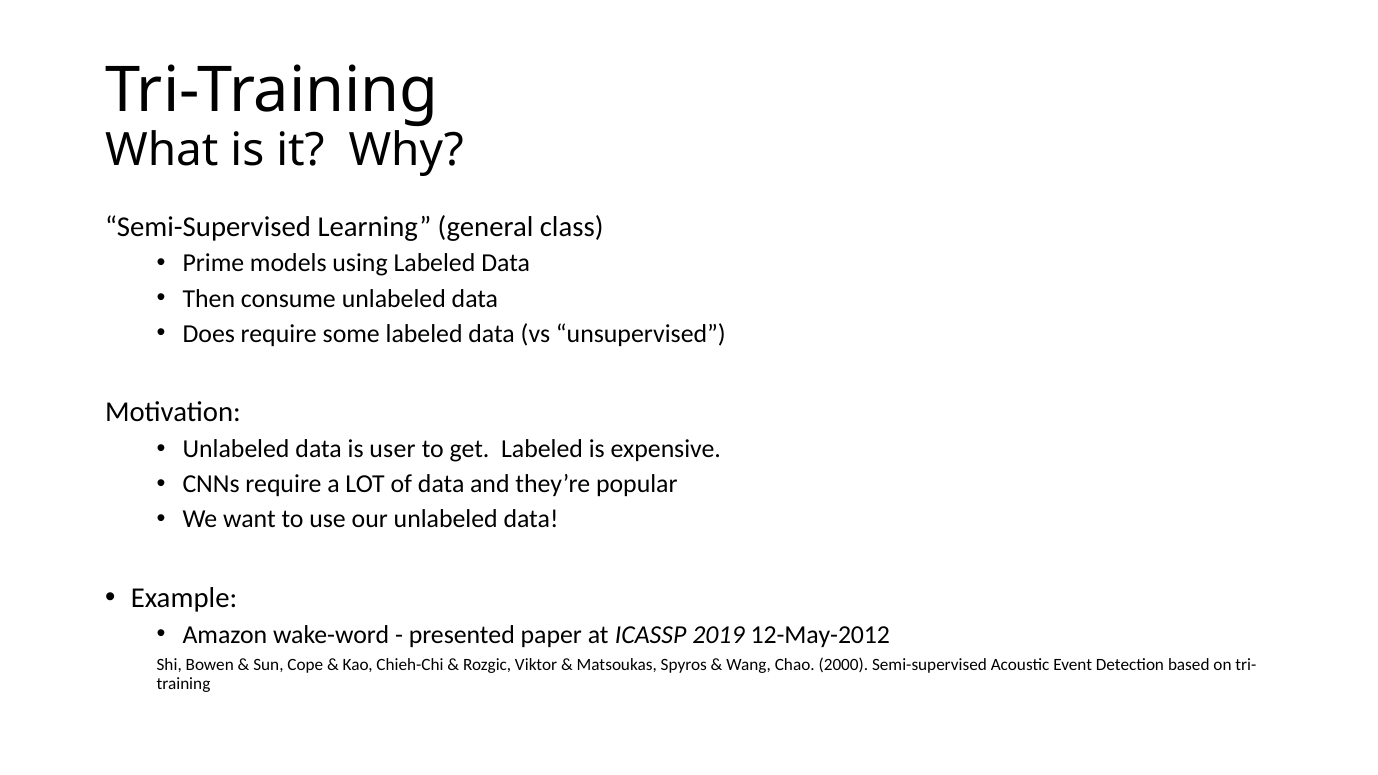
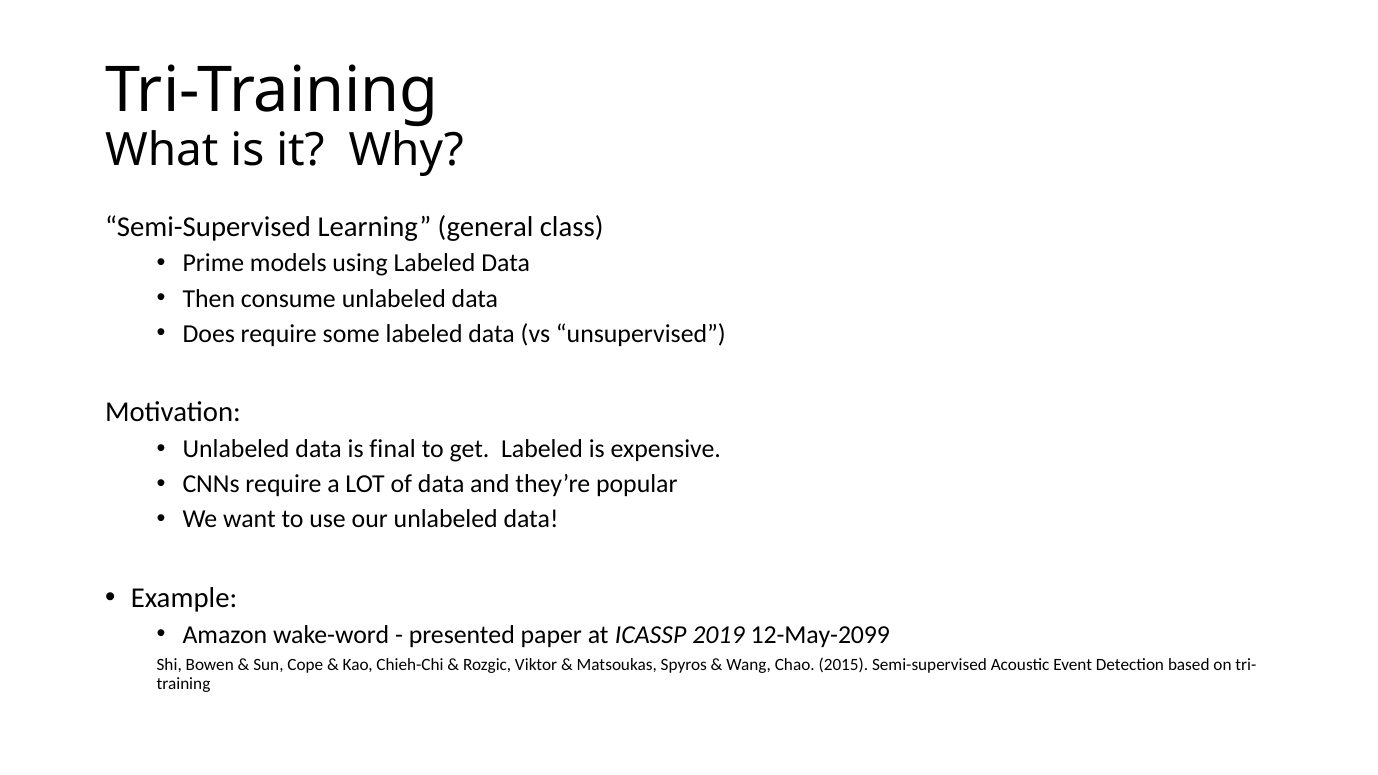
user: user -> final (393, 449)
12-May-2012: 12-May-2012 -> 12-May-2099 (820, 635)
2000: 2000 -> 2015 (843, 665)
